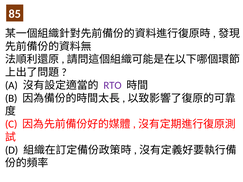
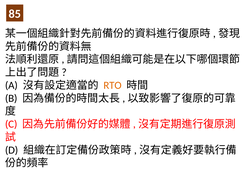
RTO colour: purple -> orange (113, 85)
